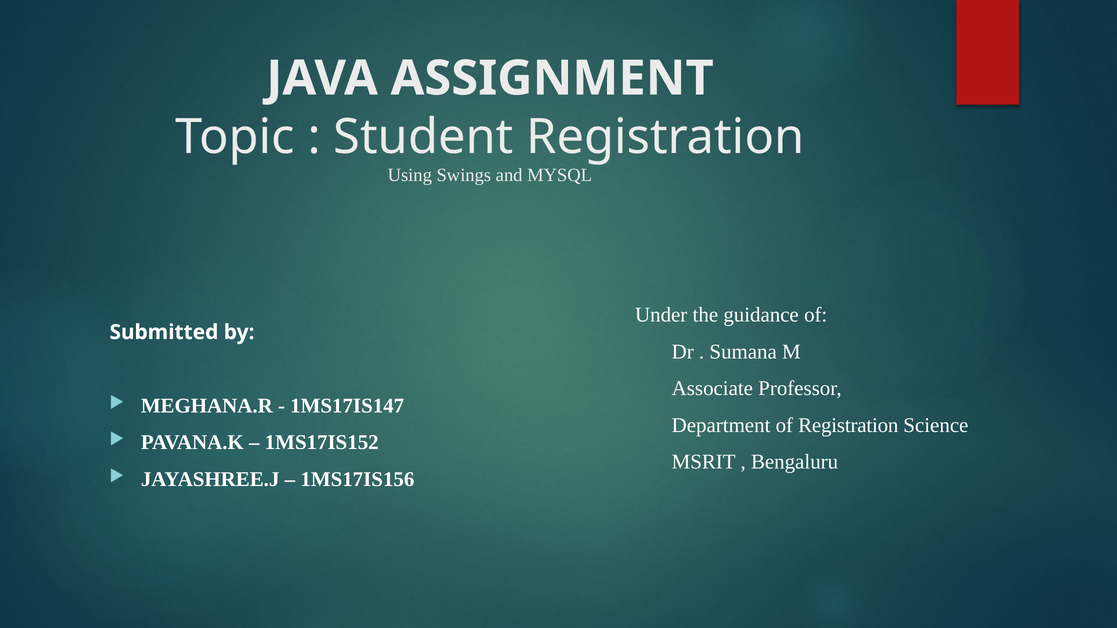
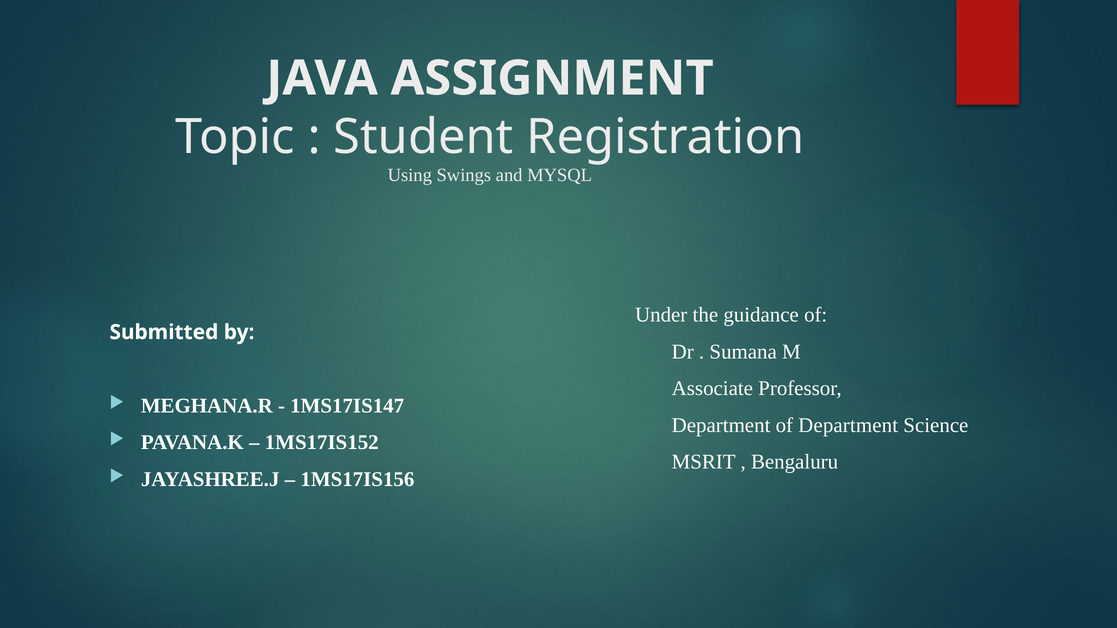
of Registration: Registration -> Department (848, 425)
